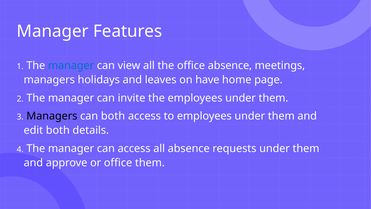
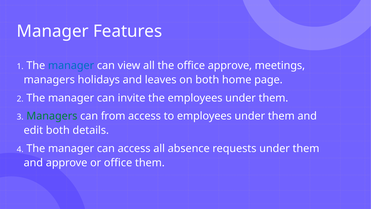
office absence: absence -> approve (230, 65)
on have: have -> both (207, 80)
Managers colour: black -> green (52, 116)
can both: both -> from (113, 116)
